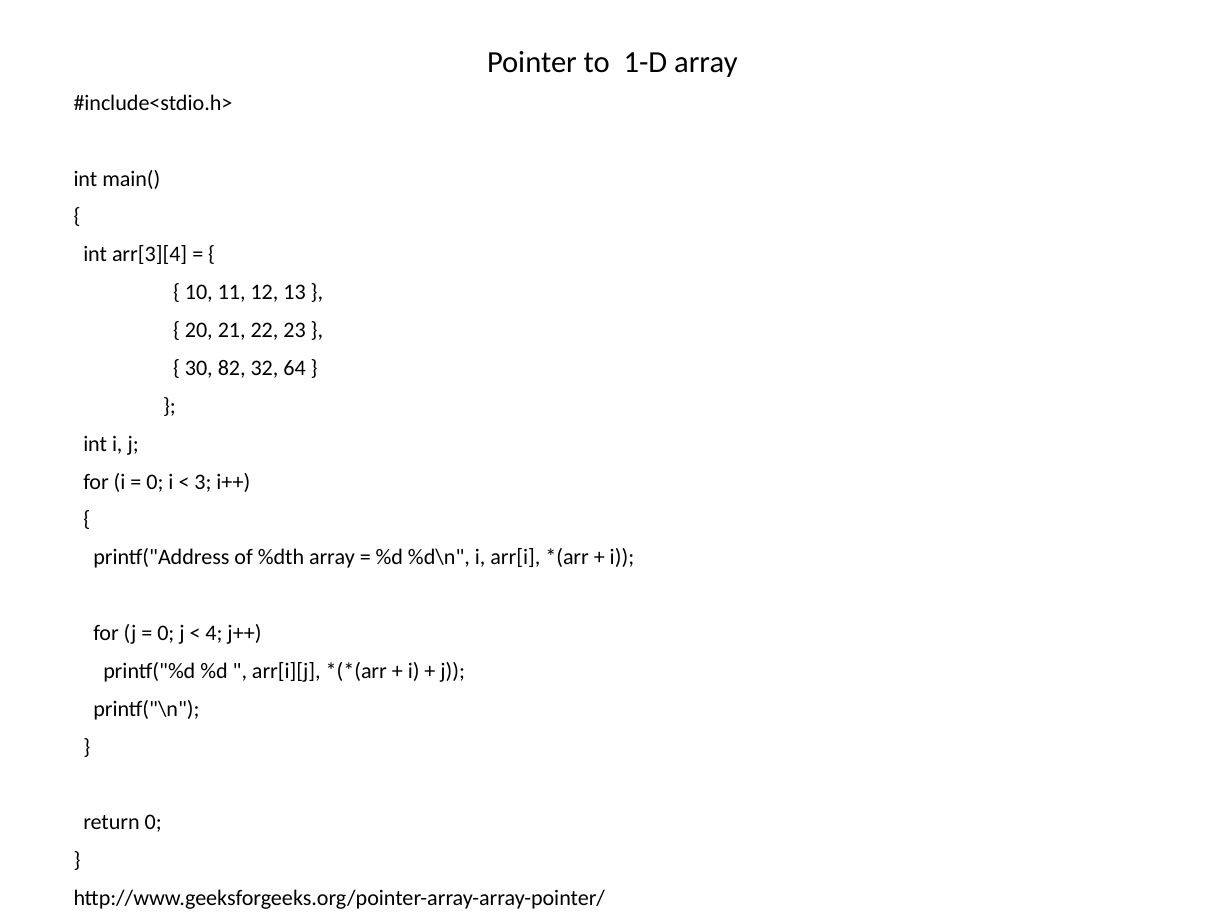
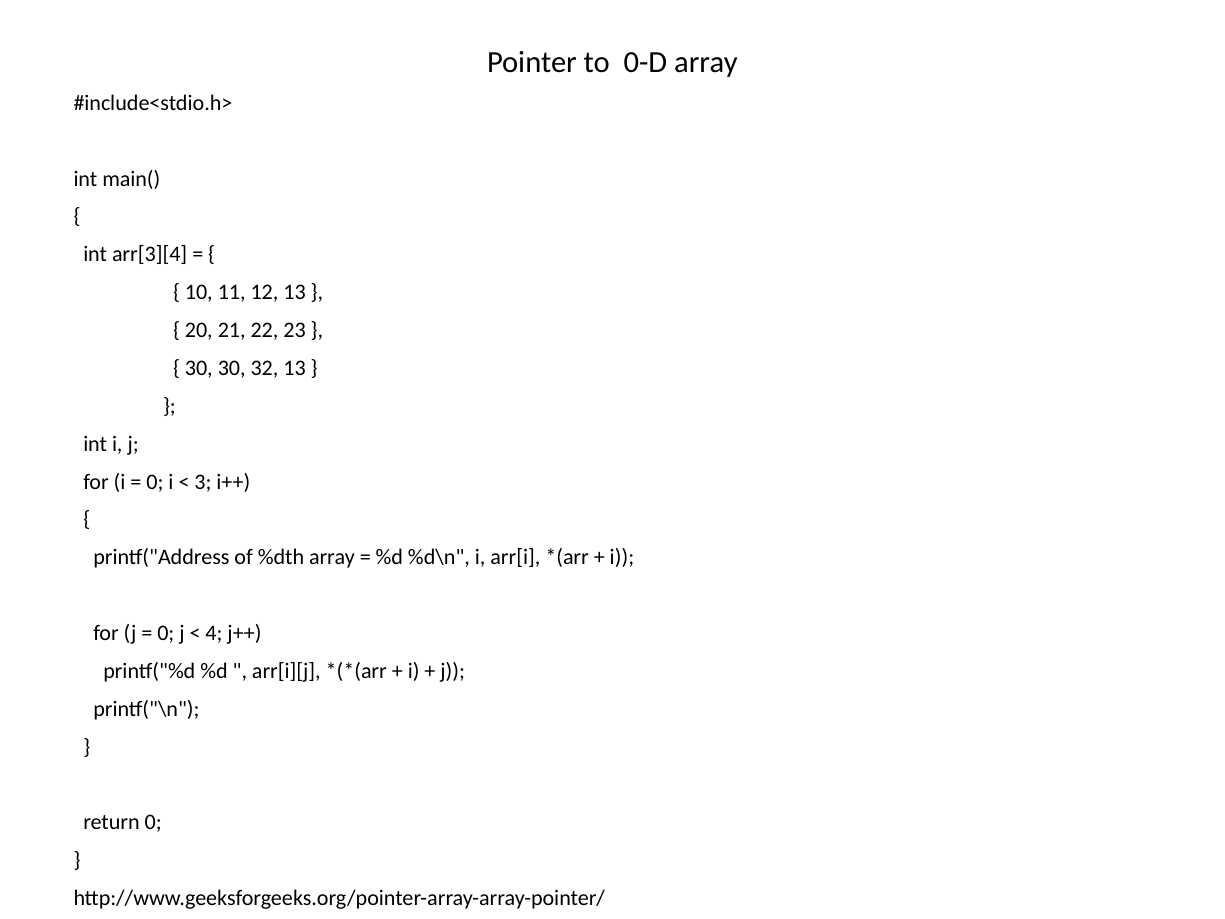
1-D: 1-D -> 0-D (645, 62)
30 82: 82 -> 30 (232, 368)
32 64: 64 -> 13 (295, 368)
